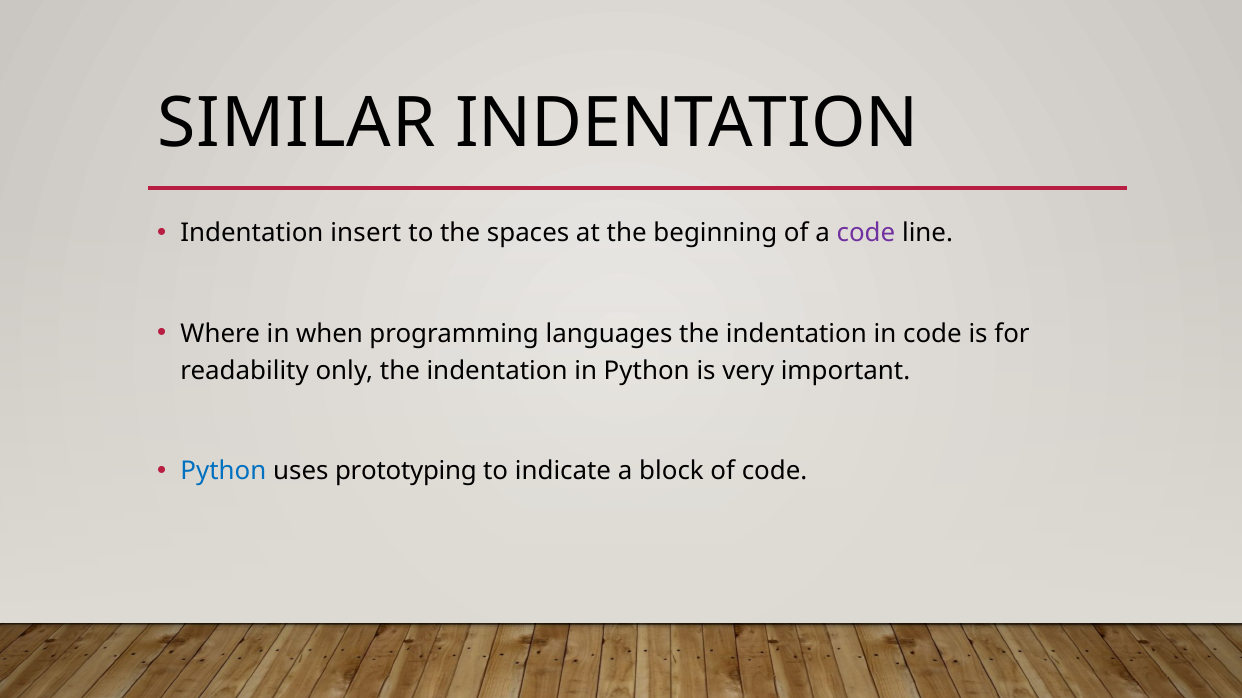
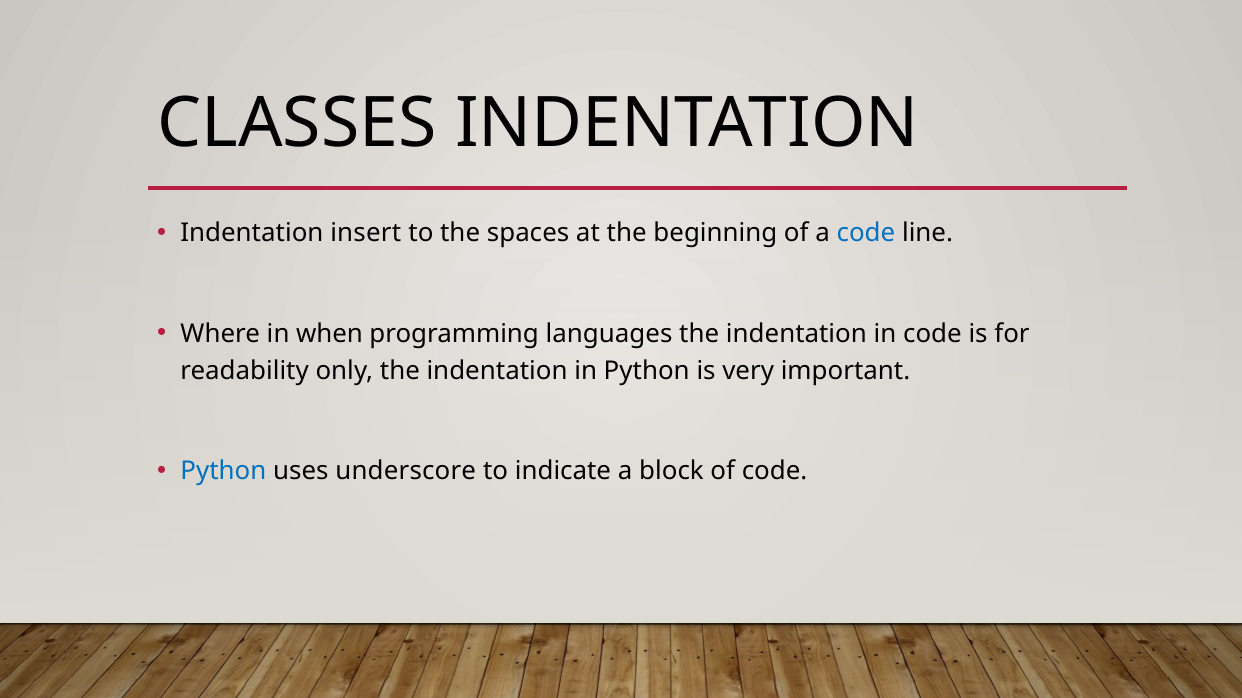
SIMILAR: SIMILAR -> CLASSES (297, 124)
code colour: purple -> blue (866, 234)
prototyping: prototyping -> underscore (406, 472)
